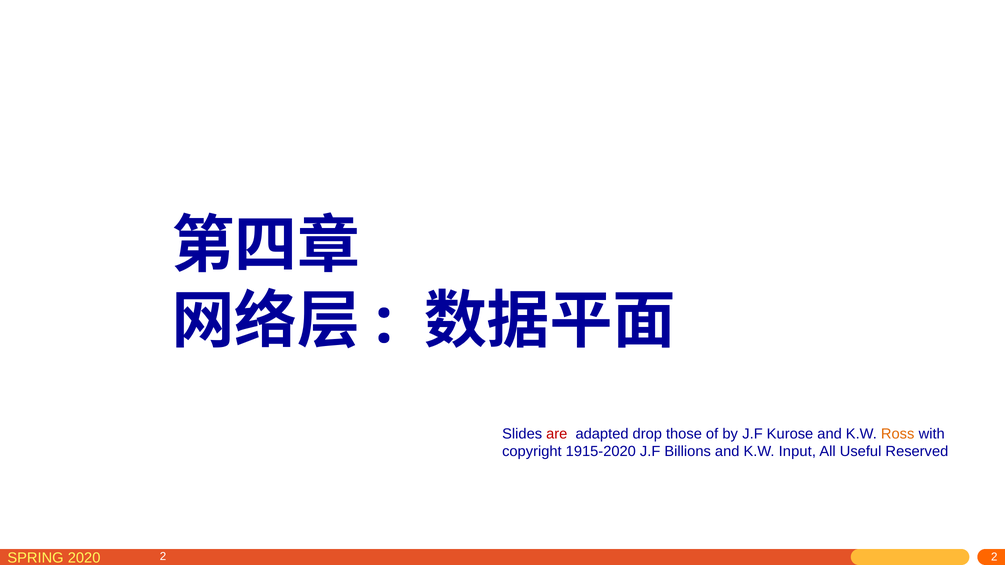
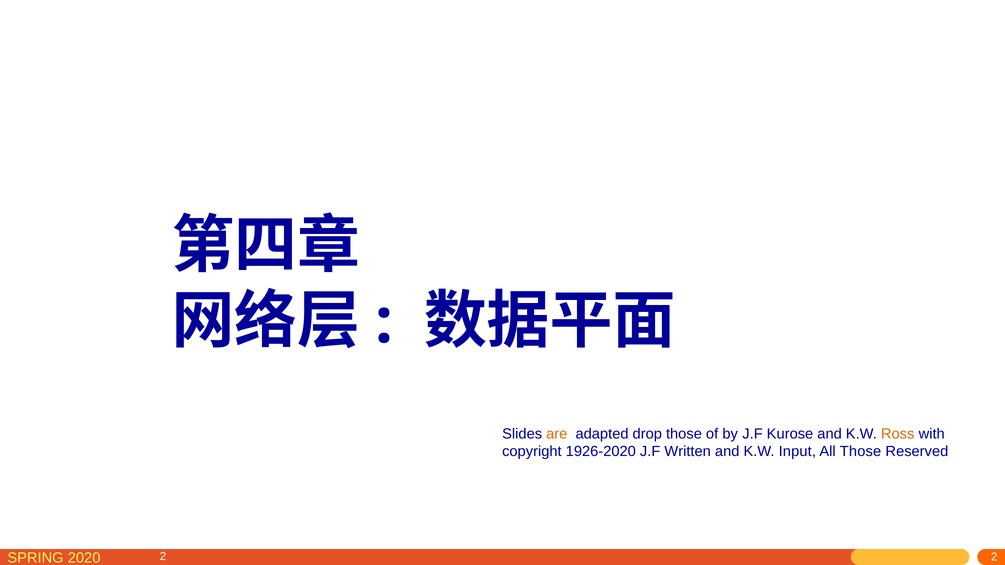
are colour: red -> orange (557, 434)
1915-2020: 1915-2020 -> 1926-2020 (601, 452)
Billions: Billions -> Written (688, 452)
All Useful: Useful -> Those (861, 452)
